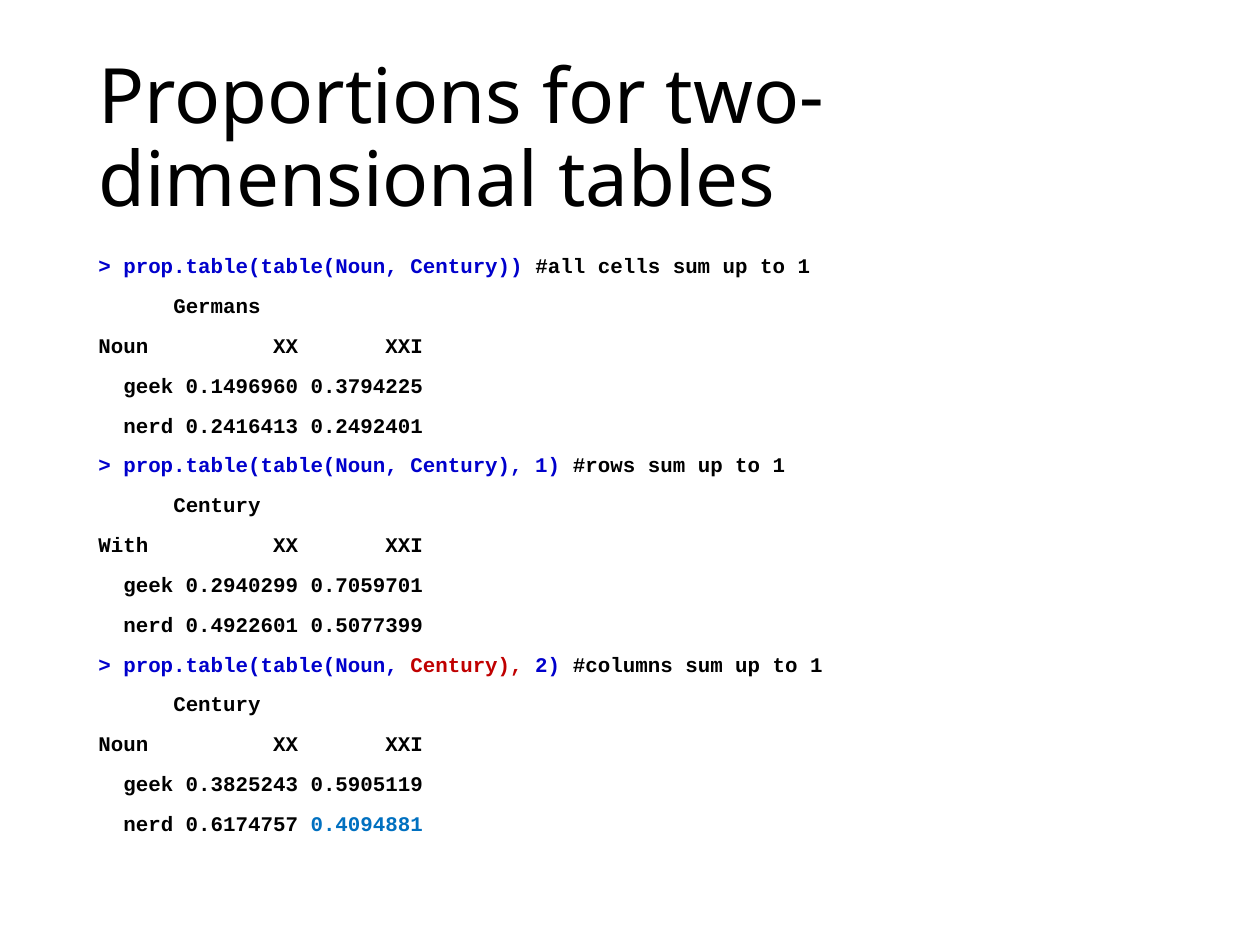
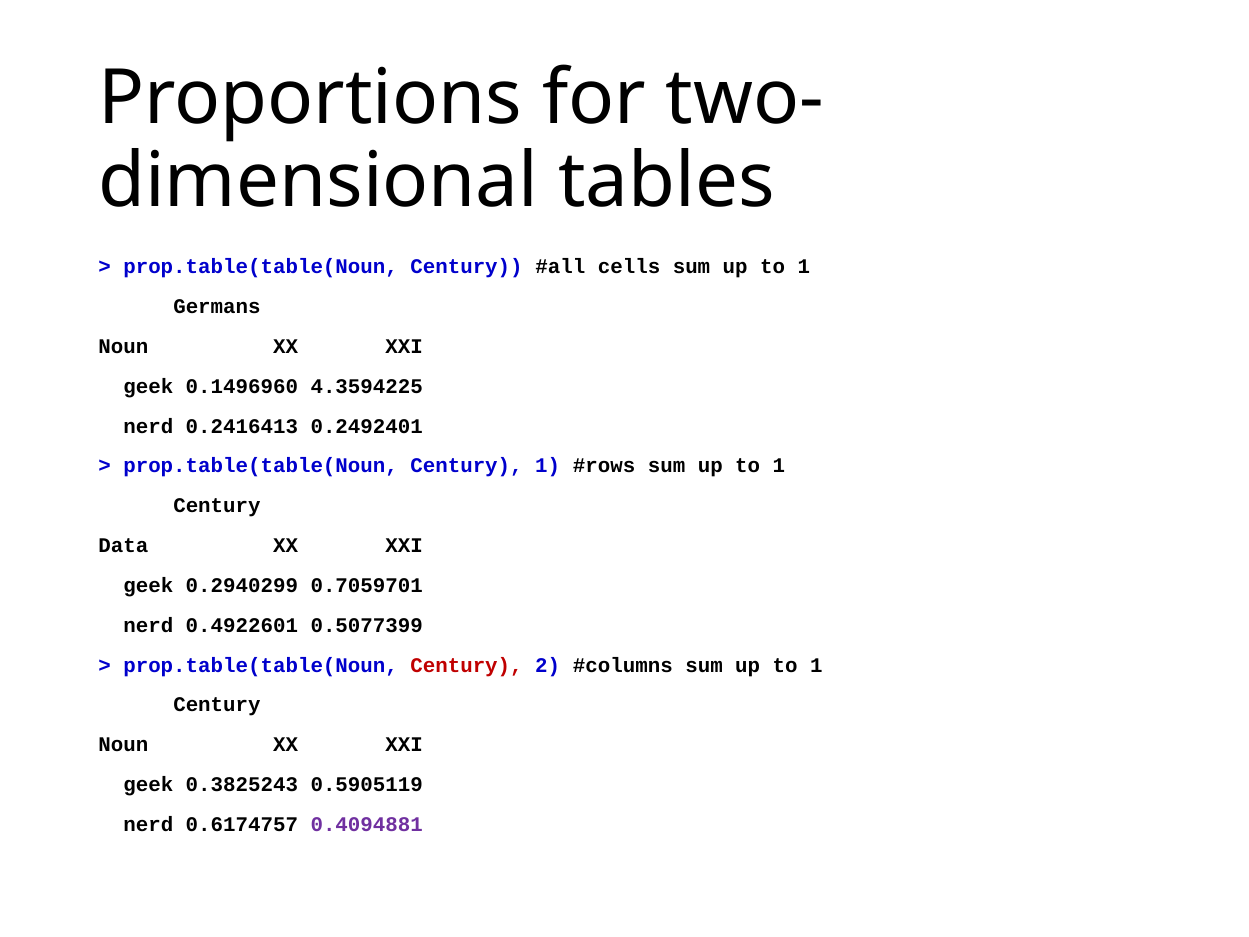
0.3794225: 0.3794225 -> 4.3594225 (367, 386)
With: With -> Data (123, 546)
0.4094881 colour: blue -> purple (367, 824)
